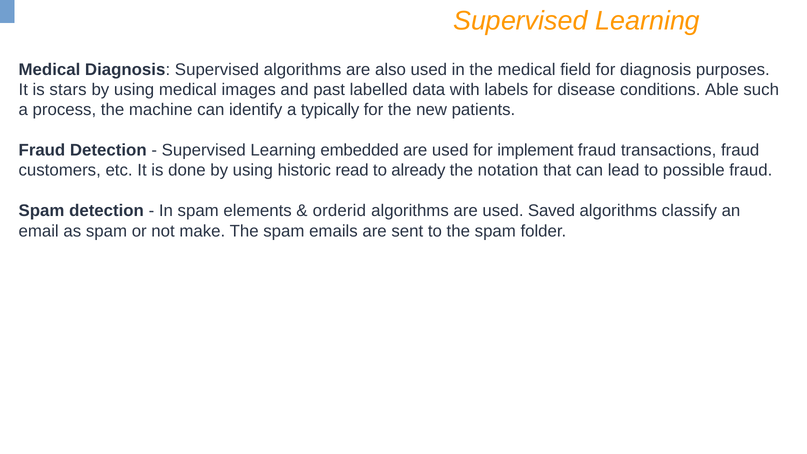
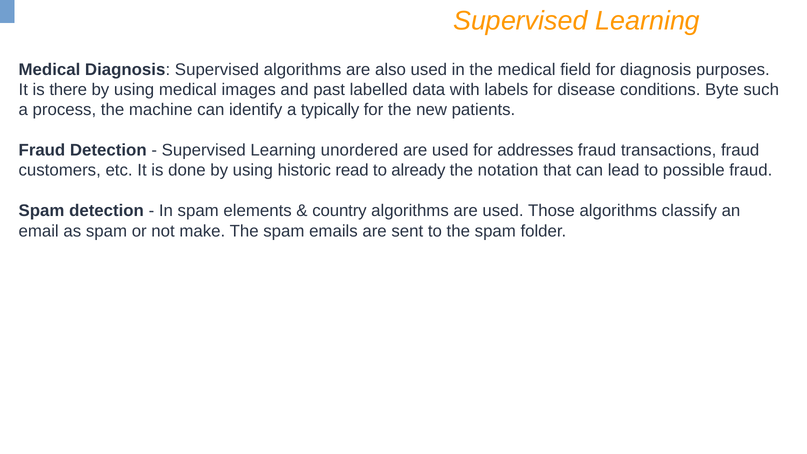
stars: stars -> there (68, 90)
Able: Able -> Byte (722, 90)
embedded: embedded -> unordered (359, 150)
implement: implement -> addresses (535, 150)
orderid: orderid -> country (339, 211)
Saved: Saved -> Those (551, 211)
